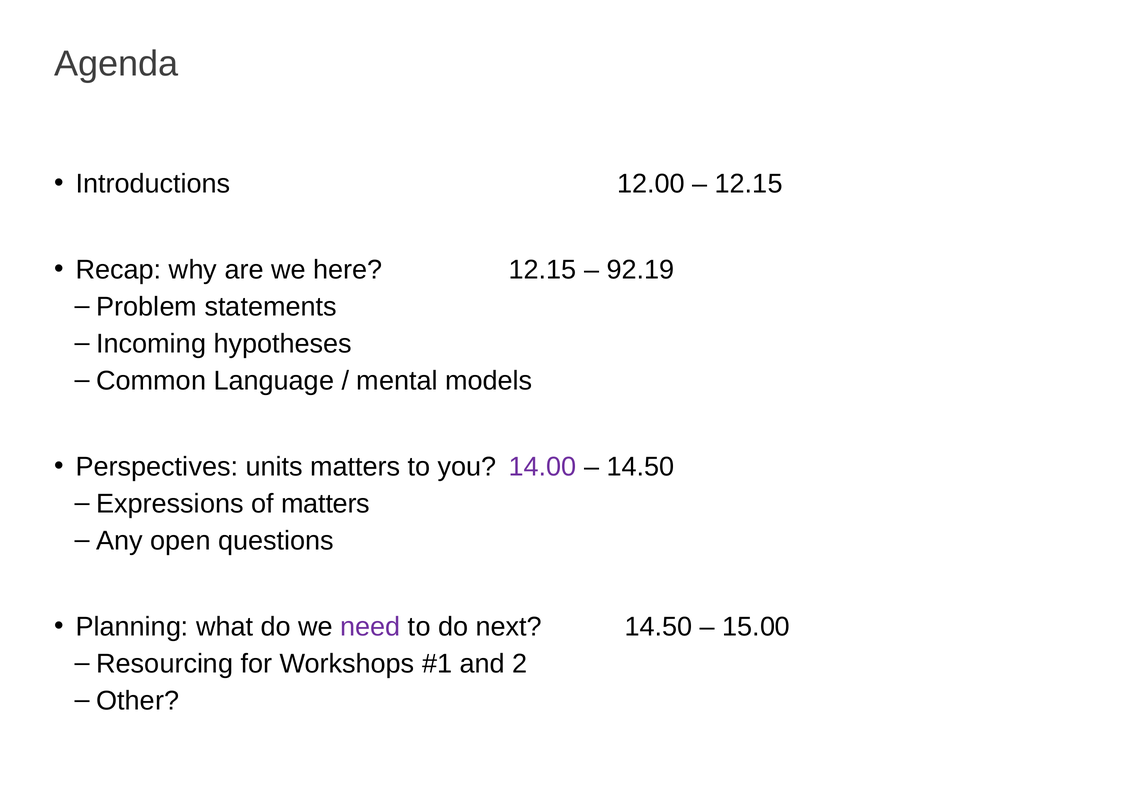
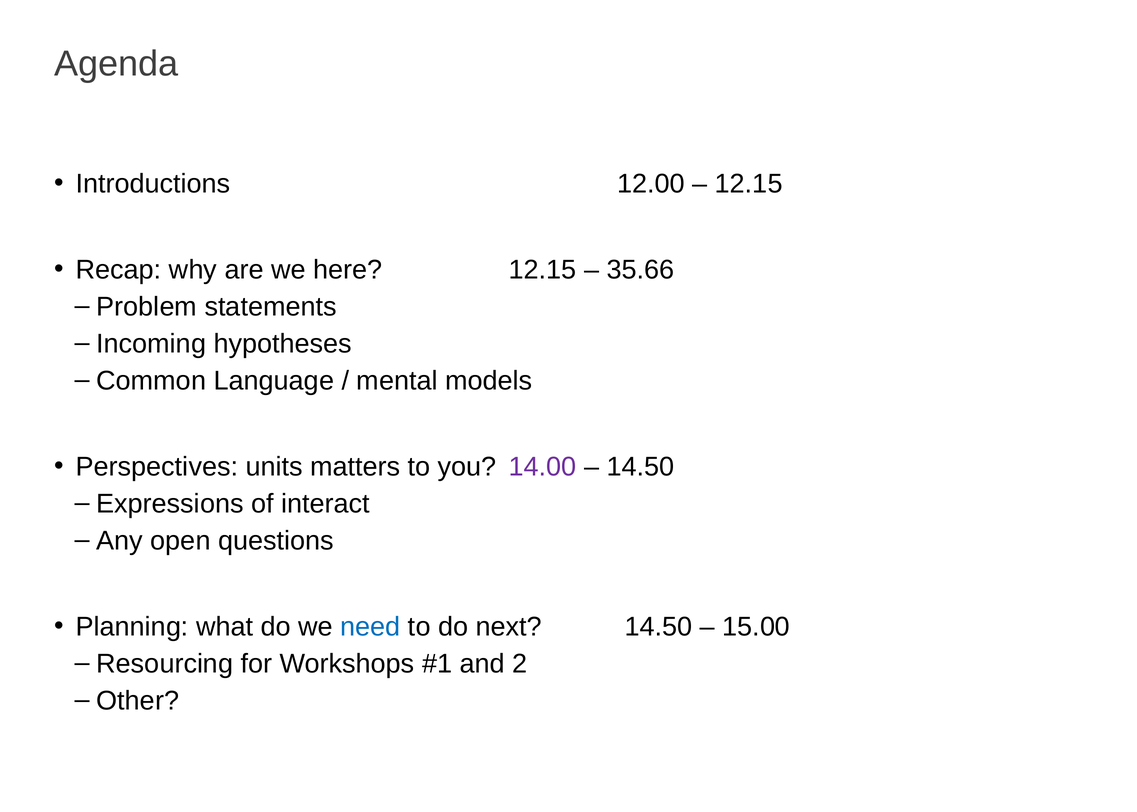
92.19: 92.19 -> 35.66 (641, 270)
of matters: matters -> interact (325, 504)
need colour: purple -> blue (370, 627)
